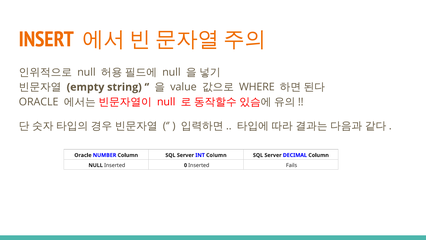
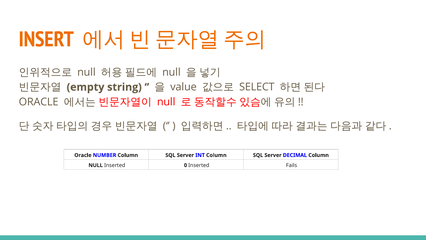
WHERE: WHERE -> SELECT (257, 87)
